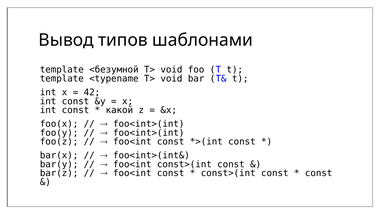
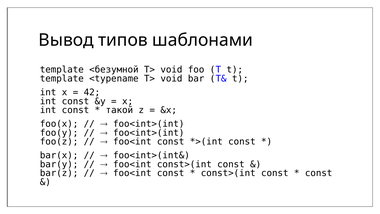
какой: какой -> такой (119, 110)
